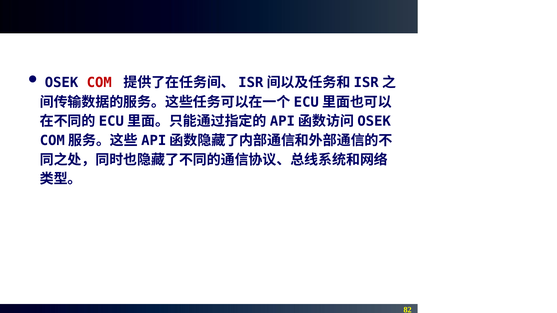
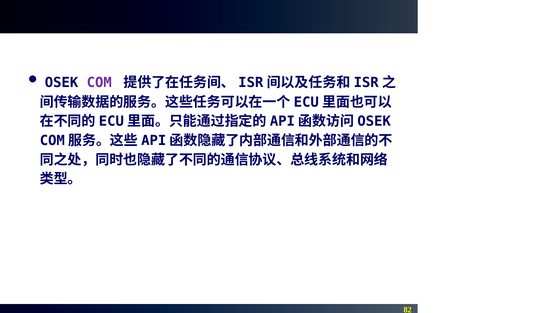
COM colour: red -> purple (99, 83)
